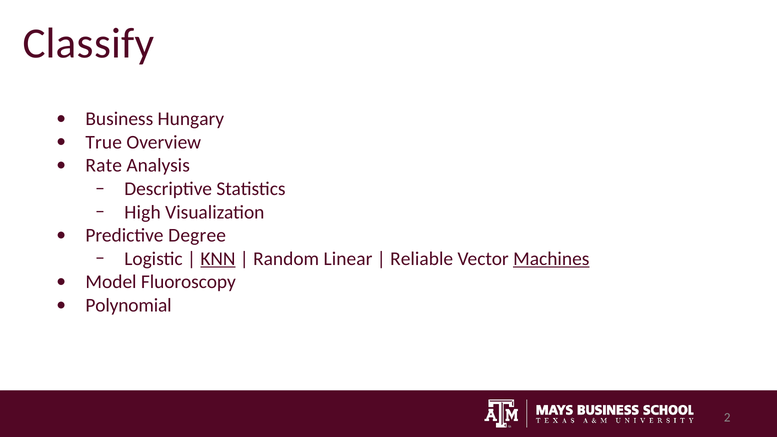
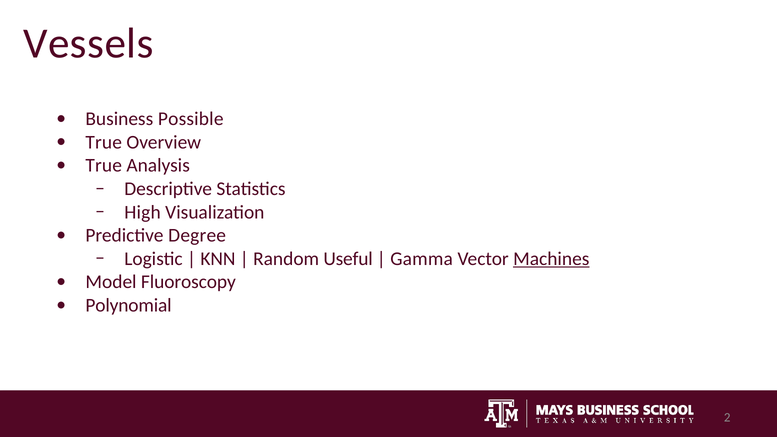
Classify: Classify -> Vessels (88, 44)
Hungary: Hungary -> Possible (191, 119)
Rate: Rate -> True (104, 166)
KNN underline: present -> none (218, 259)
Linear: Linear -> Useful (348, 259)
Reliable: Reliable -> Gamma (422, 259)
